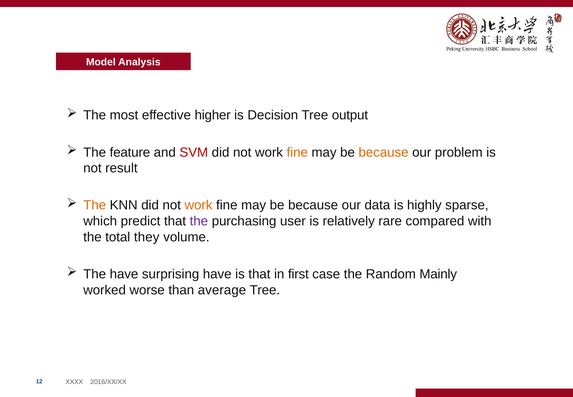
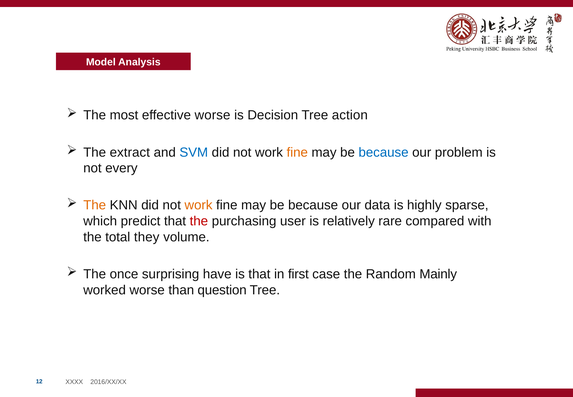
effective higher: higher -> worse (213, 115)
output: output -> action (350, 115)
feature: feature -> extract (130, 152)
SVM colour: red -> blue (194, 152)
because colour: orange -> blue (384, 152)
result: result -> every (121, 168)
the colour: purple -> red (199, 221)
The have: have -> once (124, 274)
average: average -> question (222, 290)
